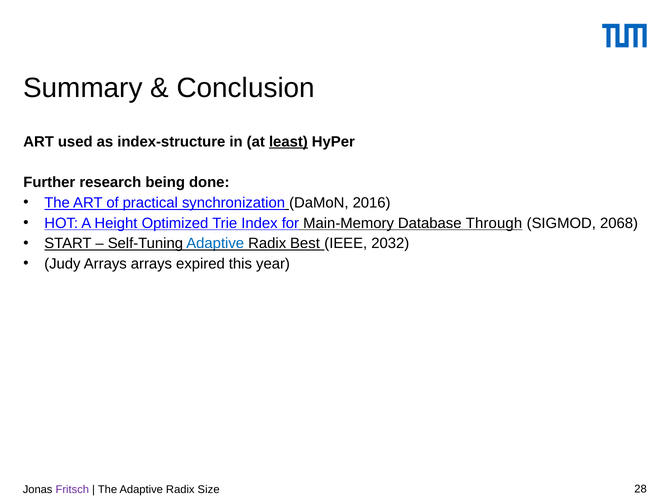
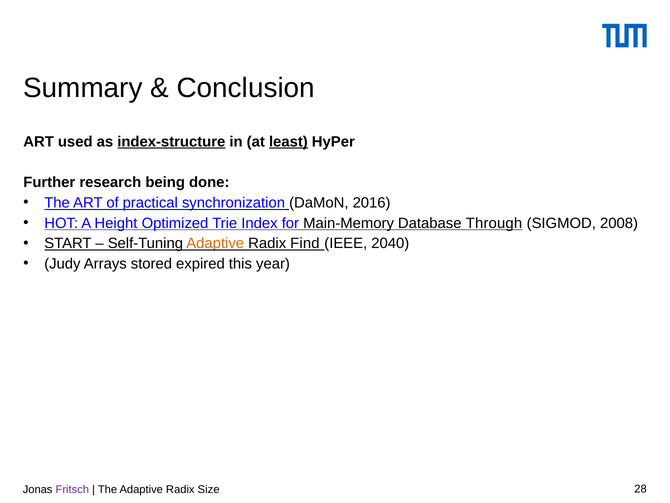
index-structure underline: none -> present (171, 142)
2068: 2068 -> 2008 (619, 223)
Adaptive colour: blue -> orange (215, 243)
Best: Best -> Find (305, 243)
2032: 2032 -> 2040 (390, 243)
Arrays arrays: arrays -> stored (151, 264)
